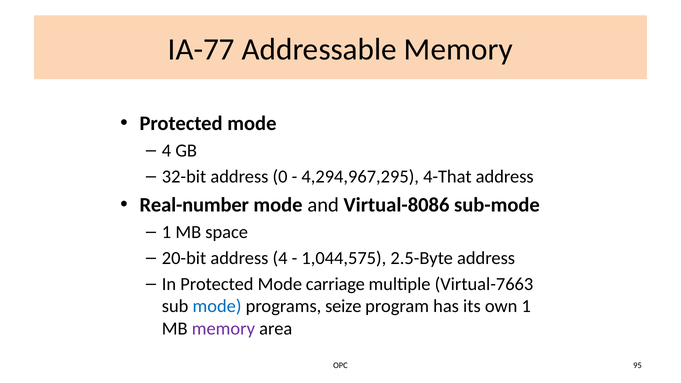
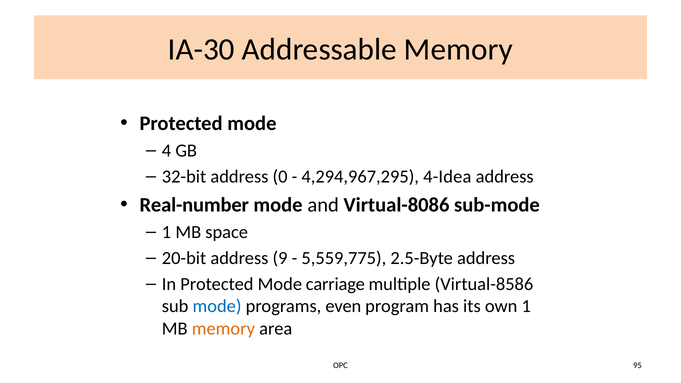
IA-77: IA-77 -> IA-30 (201, 49)
4-That: 4-That -> 4-Idea (447, 177)
address 4: 4 -> 9 (280, 258)
1,044,575: 1,044,575 -> 5,559,775 (344, 258)
Virtual-7663: Virtual-7663 -> Virtual-8586 (484, 284)
seize: seize -> even (343, 306)
memory colour: purple -> orange (223, 329)
